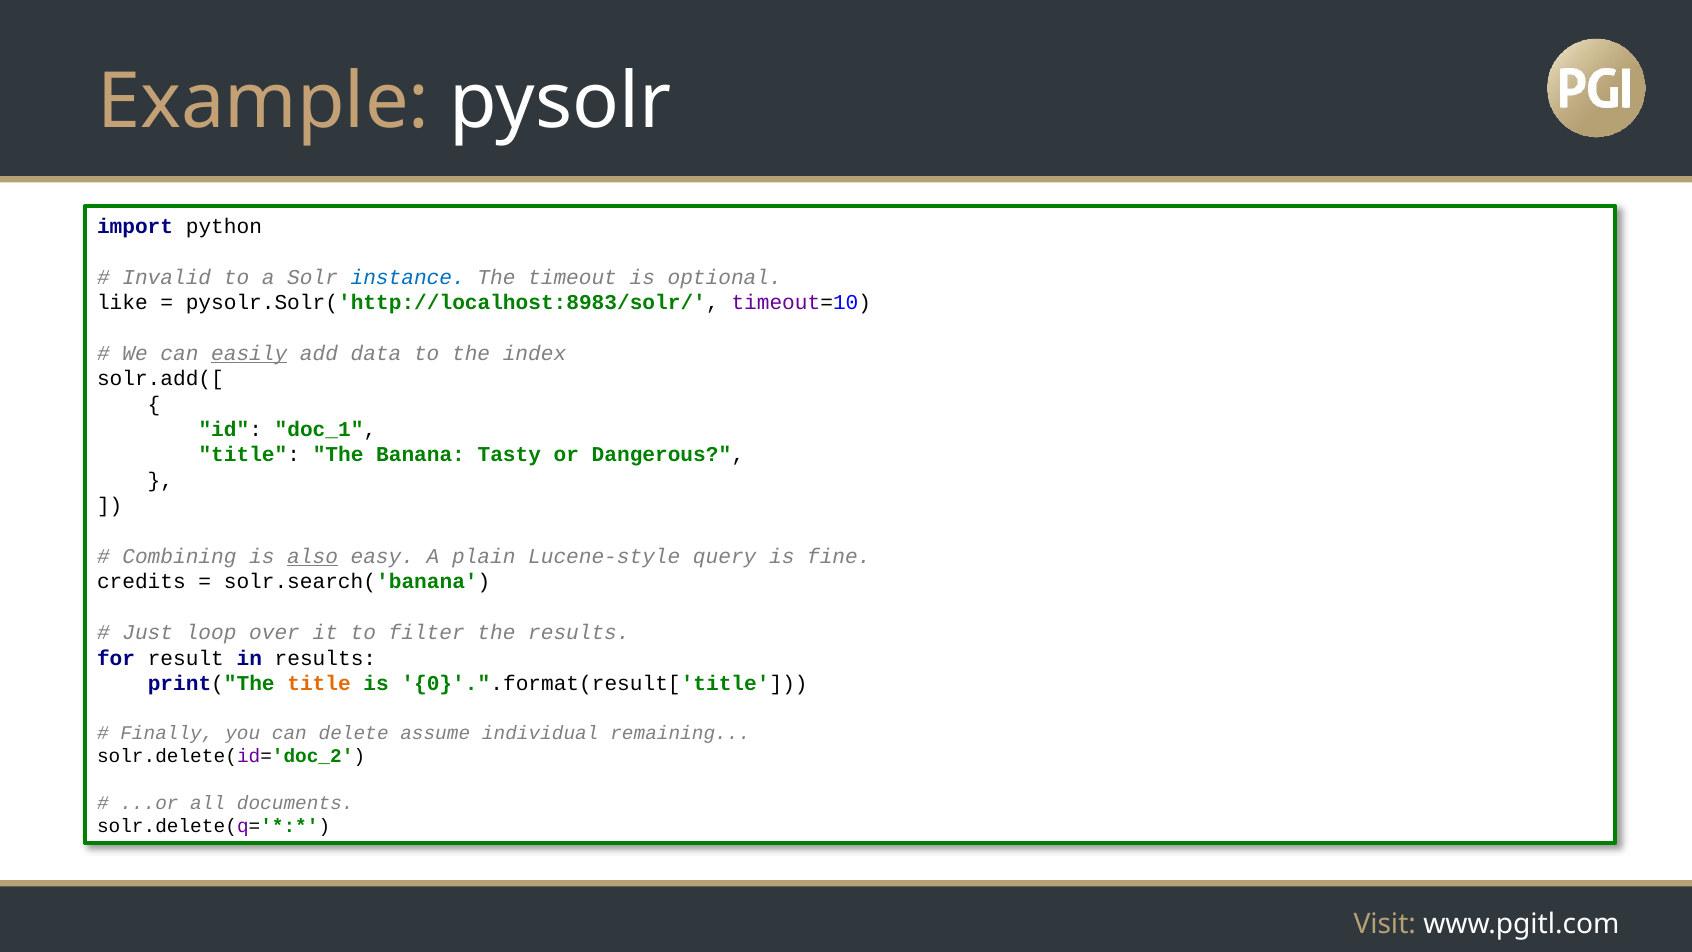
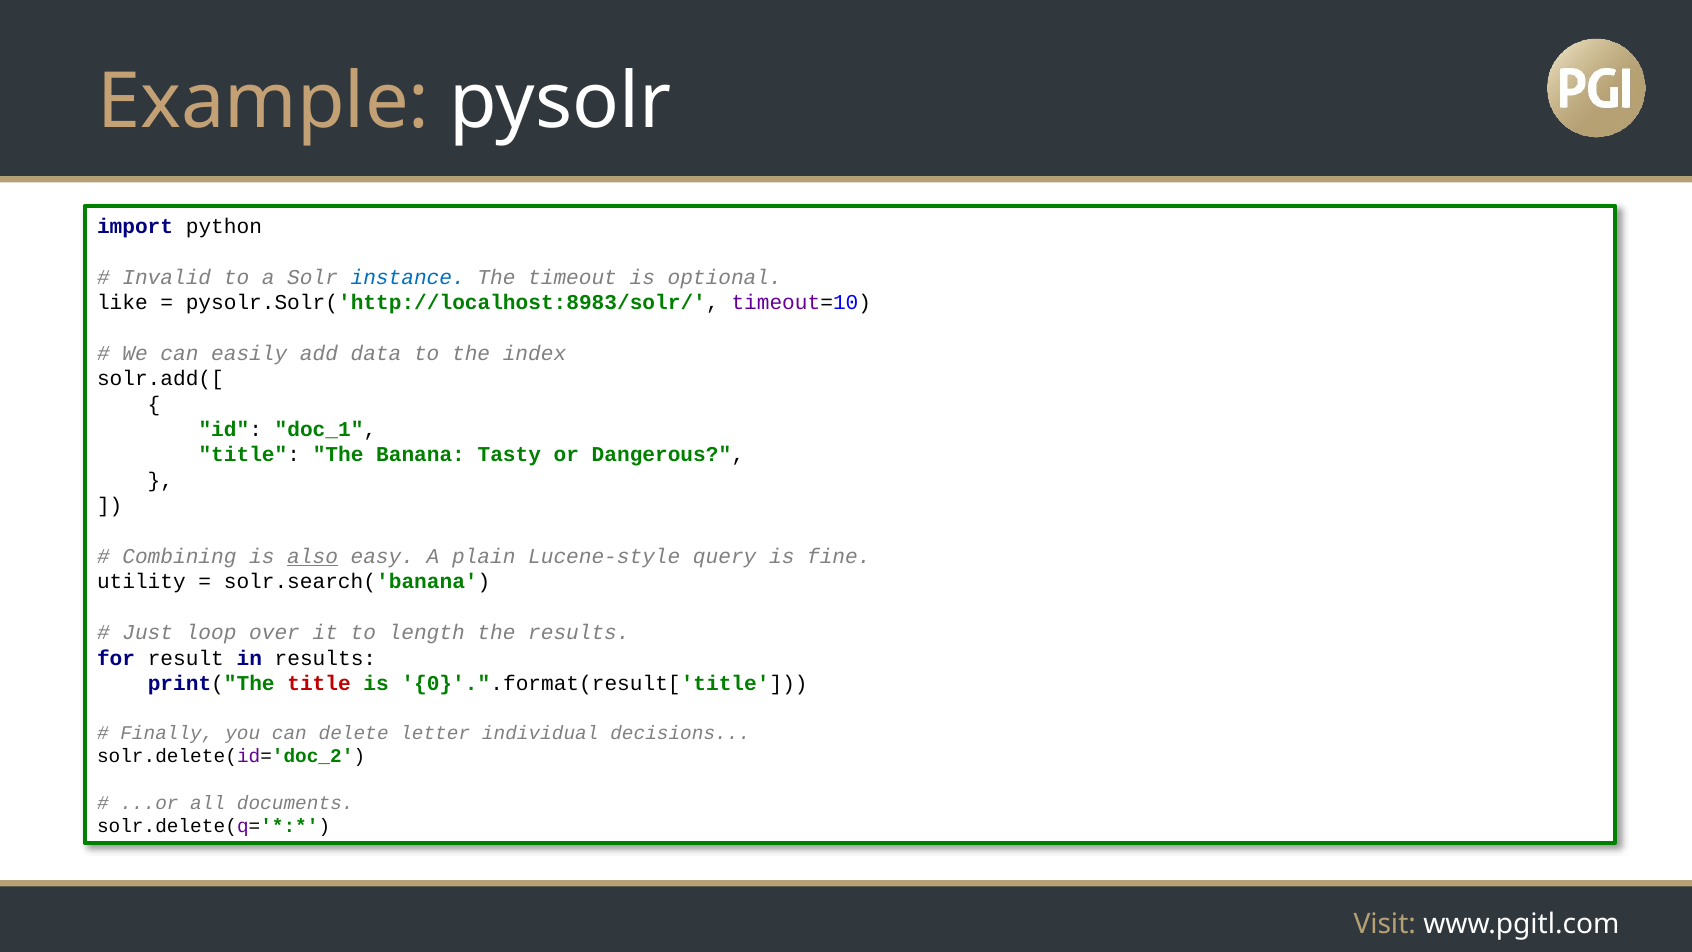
easily underline: present -> none (249, 353)
credits: credits -> utility (141, 582)
filter: filter -> length (427, 632)
title colour: orange -> red (319, 683)
assume: assume -> letter (435, 733)
remaining: remaining -> decisions (680, 733)
